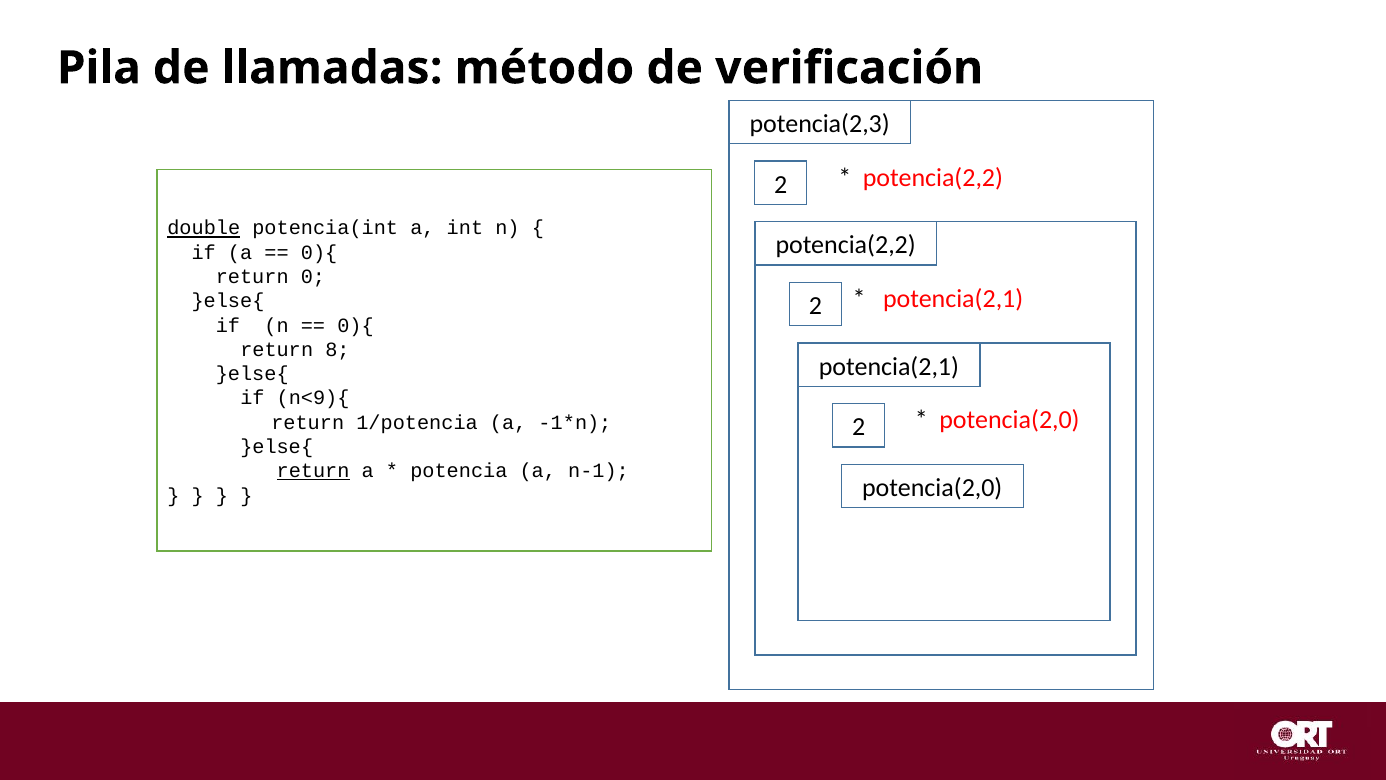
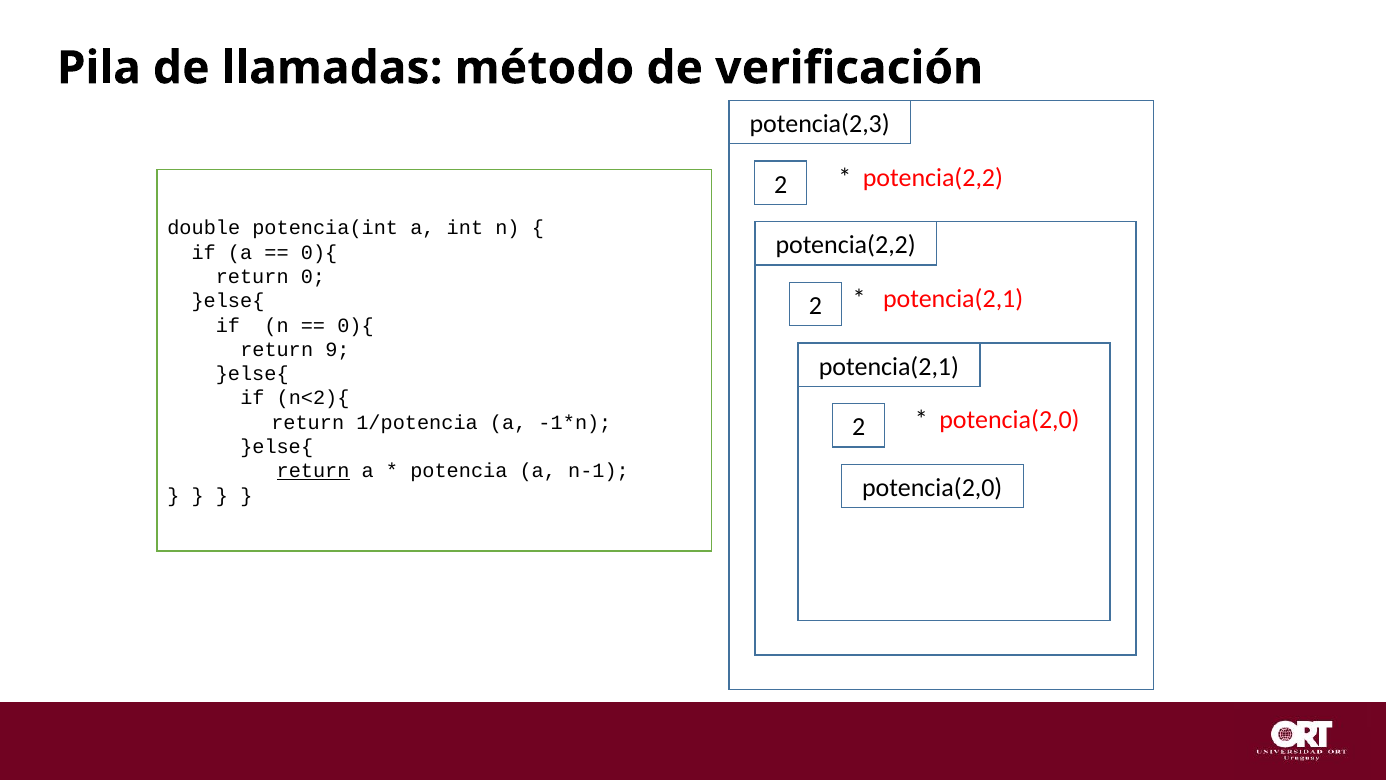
double underline: present -> none (204, 228)
8: 8 -> 9 (337, 349)
n<9){: n<9){ -> n<2){ (313, 398)
